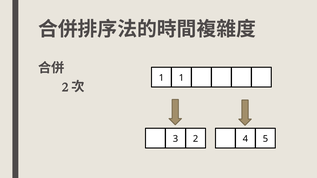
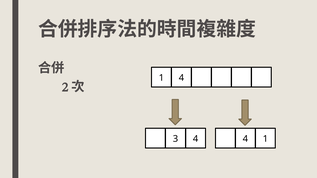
1 1: 1 -> 4 (181, 78)
3 2: 2 -> 4 (196, 139)
4 5: 5 -> 1 (265, 139)
